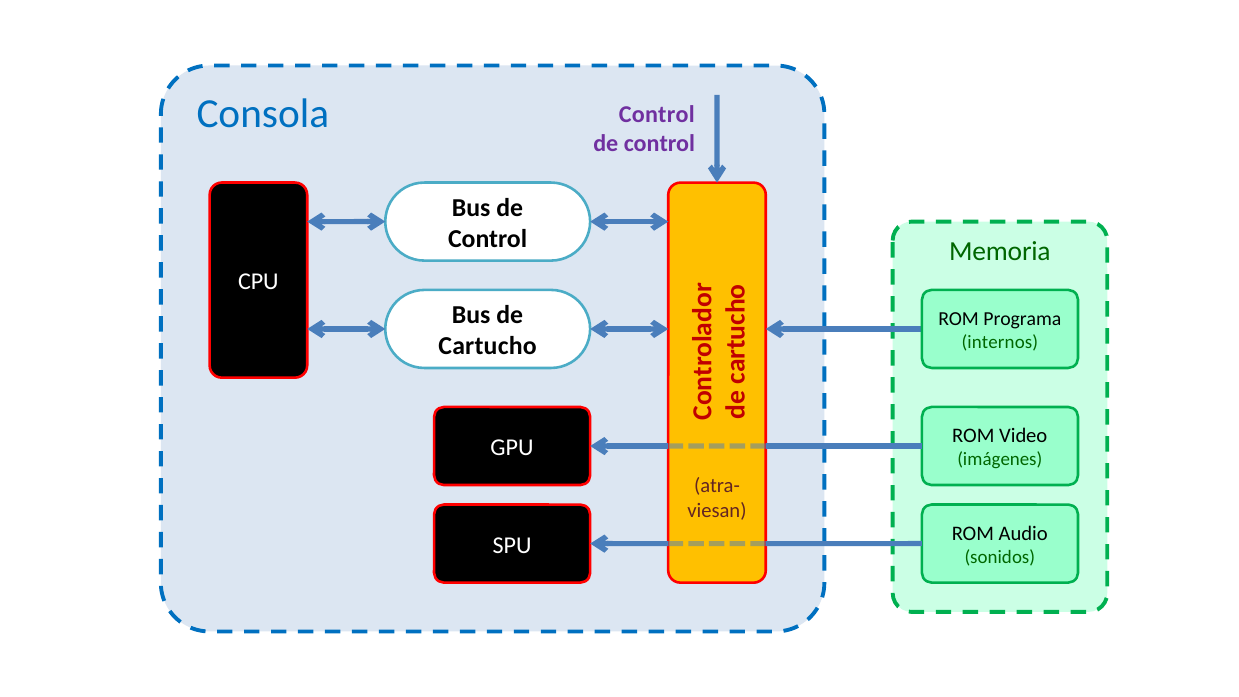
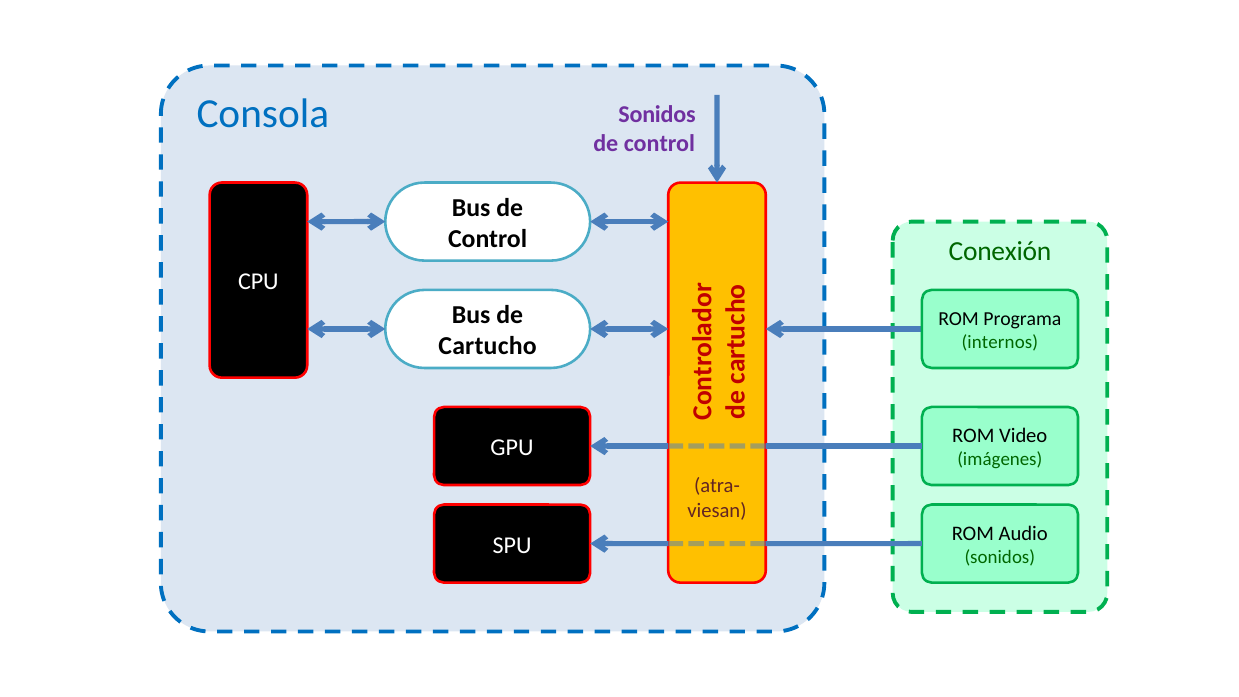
Control: Control -> Sonidos (657, 114)
Memoria: Memoria -> Conexión (1000, 252)
